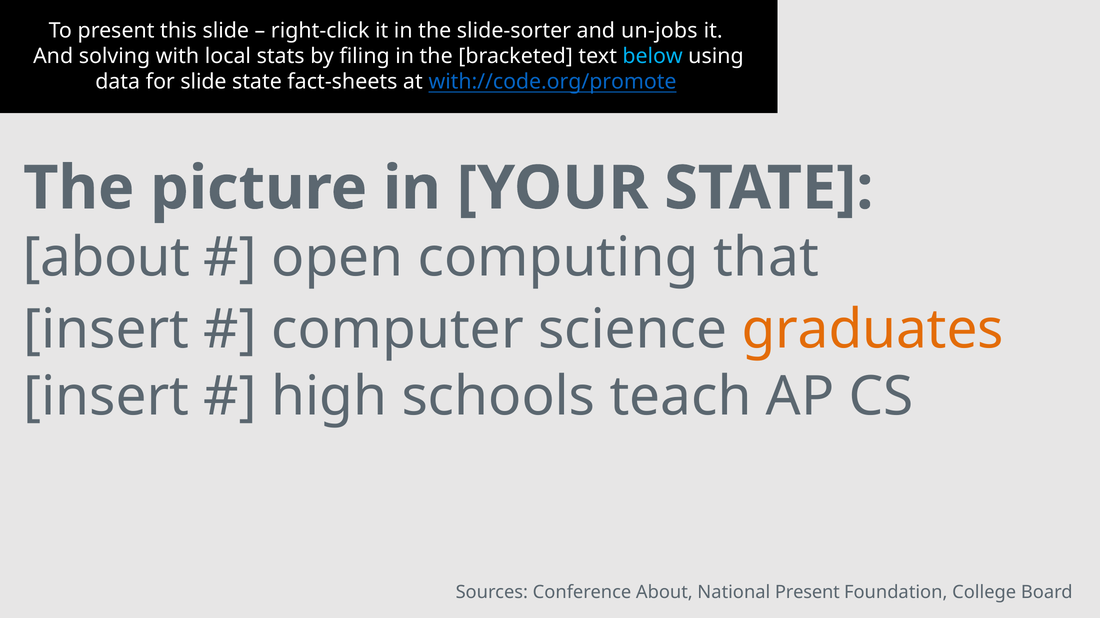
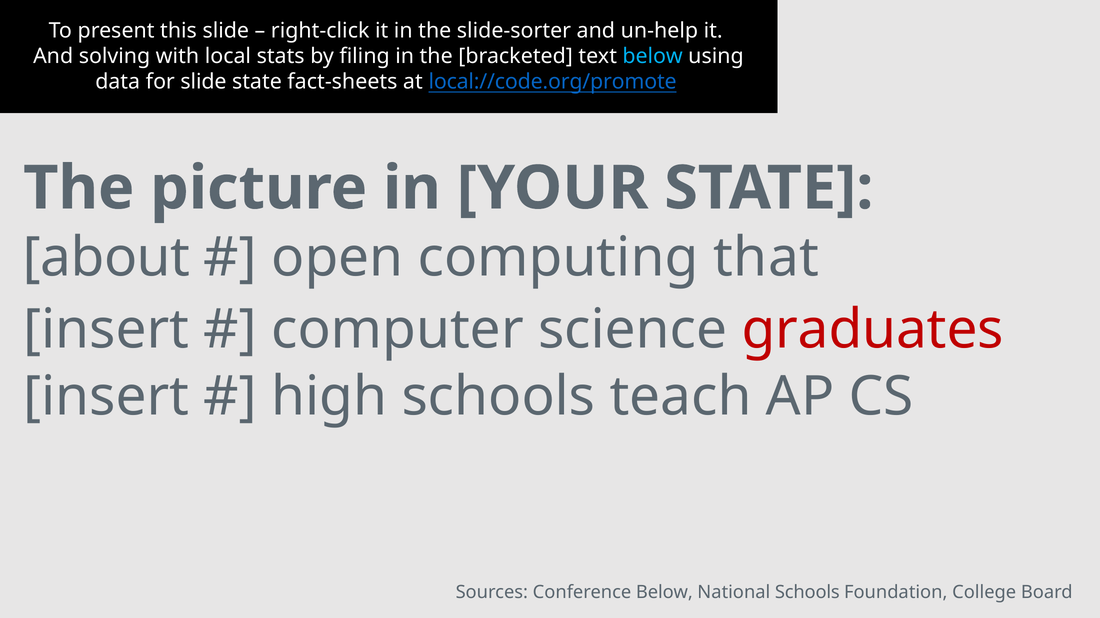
un-jobs: un-jobs -> un-help (659, 31)
with://code.org/promote: with://code.org/promote -> local://code.org/promote (553, 82)
graduates colour: orange -> red (873, 330)
Conference About: About -> Below (664, 593)
National Present: Present -> Schools (807, 593)
